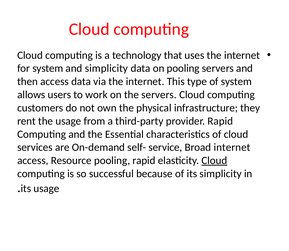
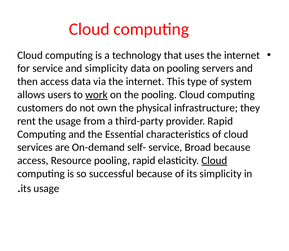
for system: system -> service (48, 68)
work underline: none -> present (96, 95)
the servers: servers -> pooling (159, 95)
Broad internet: internet -> because (232, 147)
